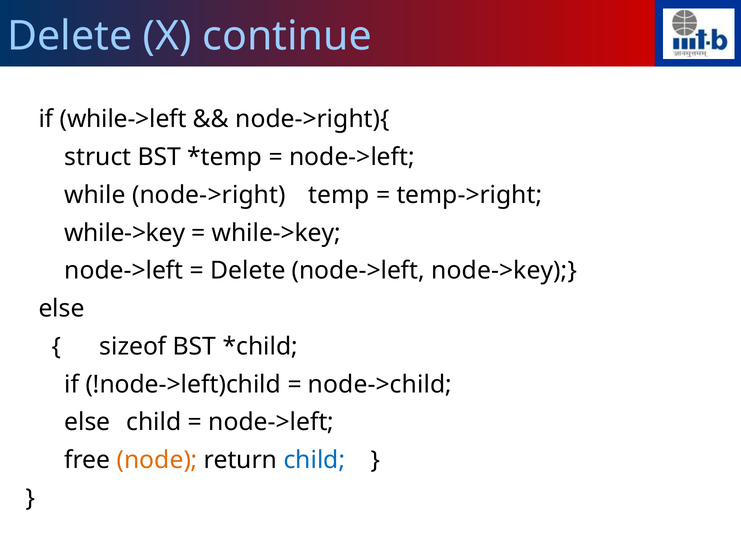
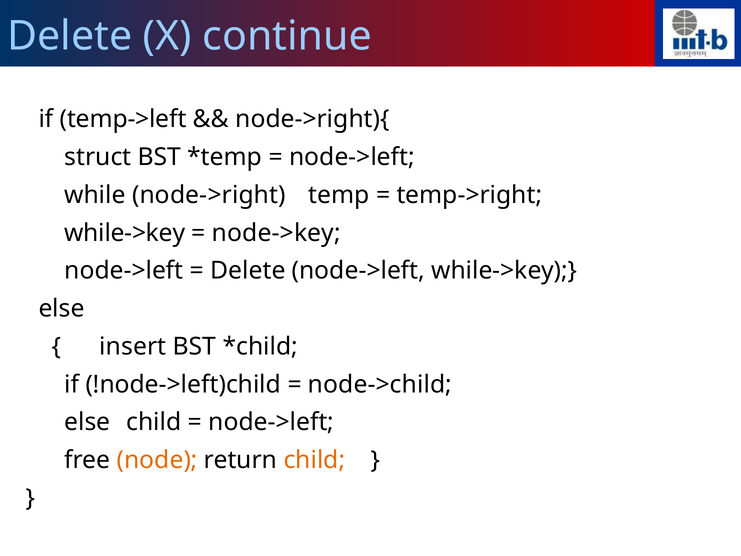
while->left: while->left -> temp->left (123, 119)
while->key: while->key -> node->key (276, 233)
node->left node->key: node->key -> while->key (504, 271)
sizeof: sizeof -> insert (133, 346)
child colour: blue -> orange (314, 460)
